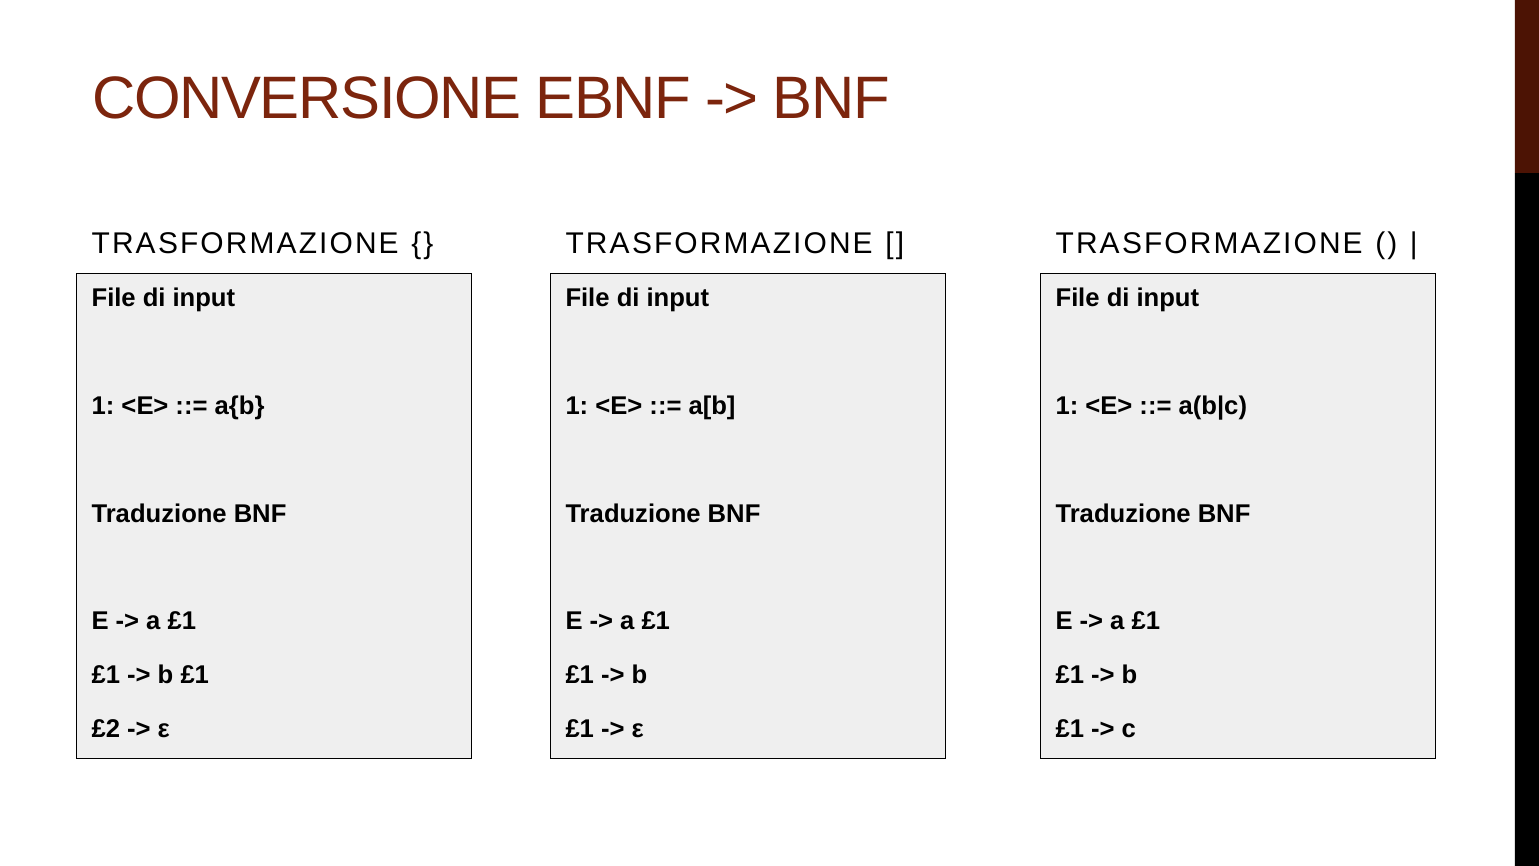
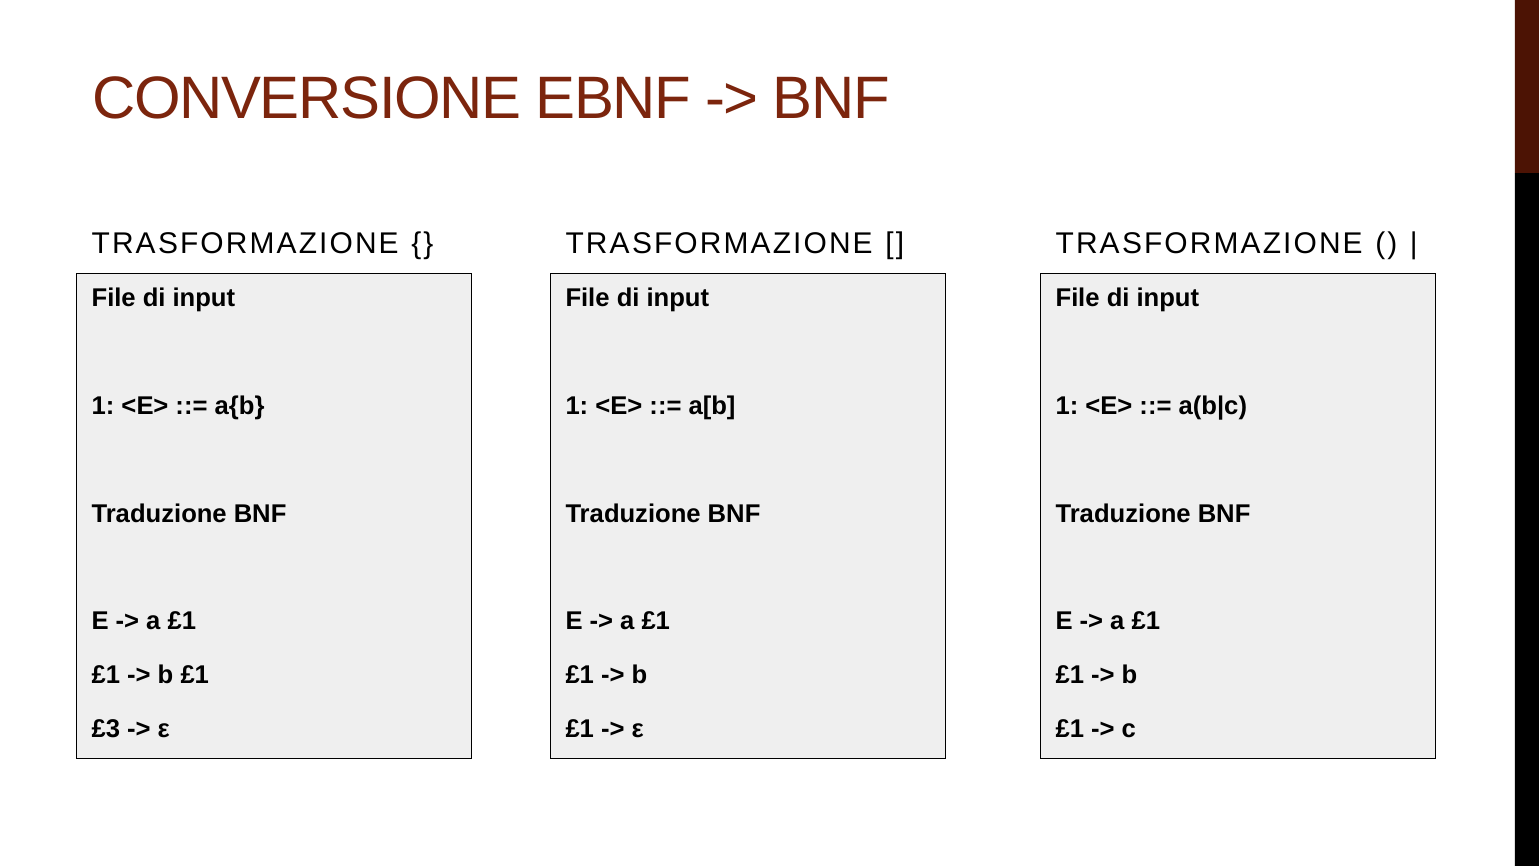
£2: £2 -> £3 (106, 729)
